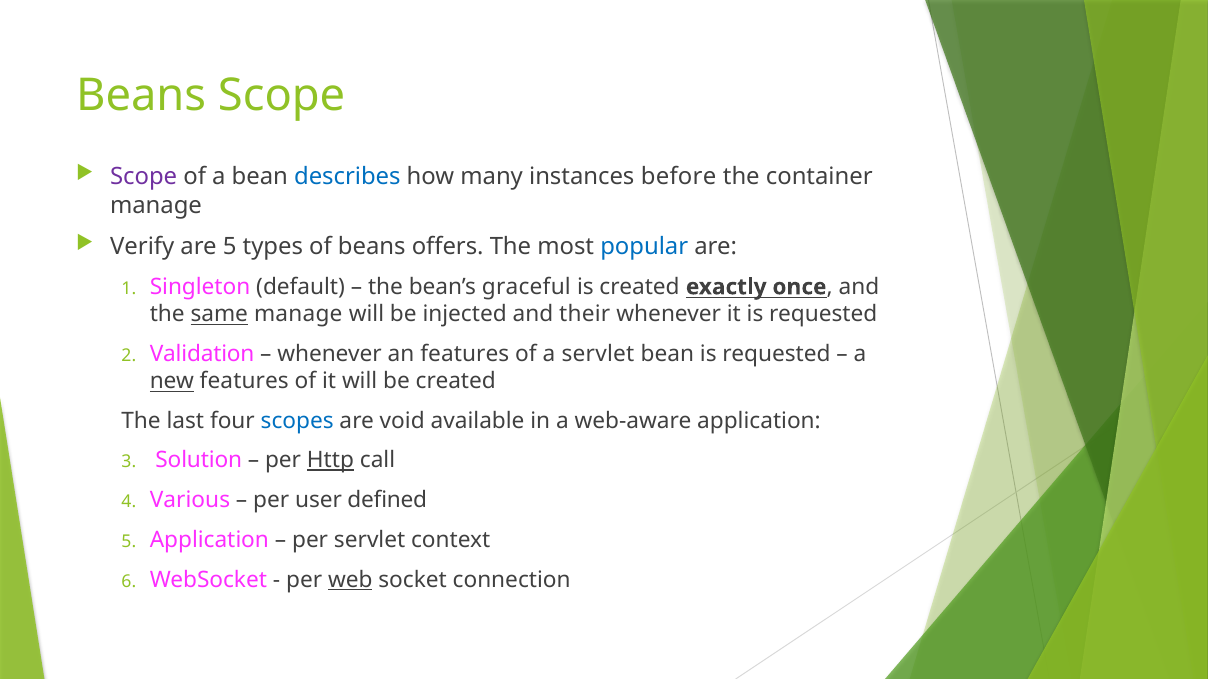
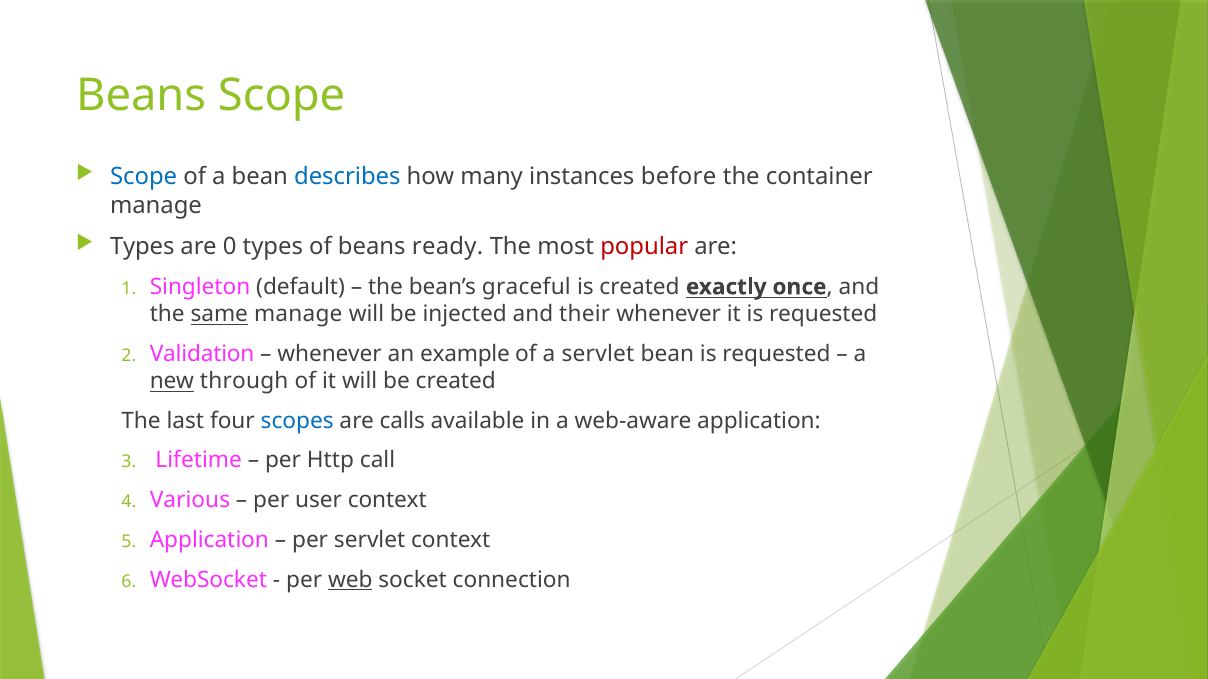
Scope colour: purple -> blue (144, 177)
Verify: Verify -> Types (142, 247)
are 5: 5 -> 0 (230, 247)
offers: offers -> ready (448, 247)
popular colour: blue -> red (644, 247)
an features: features -> example (465, 354)
new features: features -> through (244, 381)
void: void -> calls (402, 421)
Solution: Solution -> Lifetime (199, 461)
Http underline: present -> none (330, 461)
user defined: defined -> context (387, 501)
